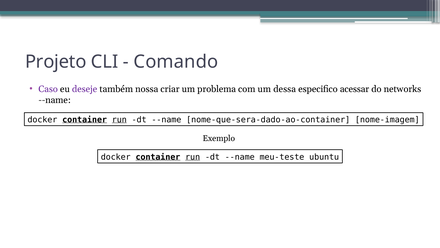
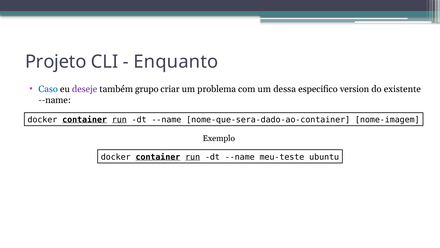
Comando: Comando -> Enquanto (176, 62)
Caso colour: purple -> blue (48, 89)
nossa: nossa -> grupo (147, 89)
acessar: acessar -> version (355, 89)
networks: networks -> existente (402, 89)
